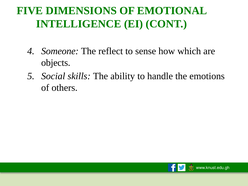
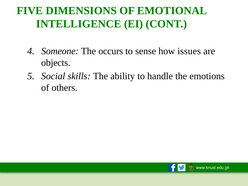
reflect: reflect -> occurs (111, 51)
which: which -> issues (189, 51)
